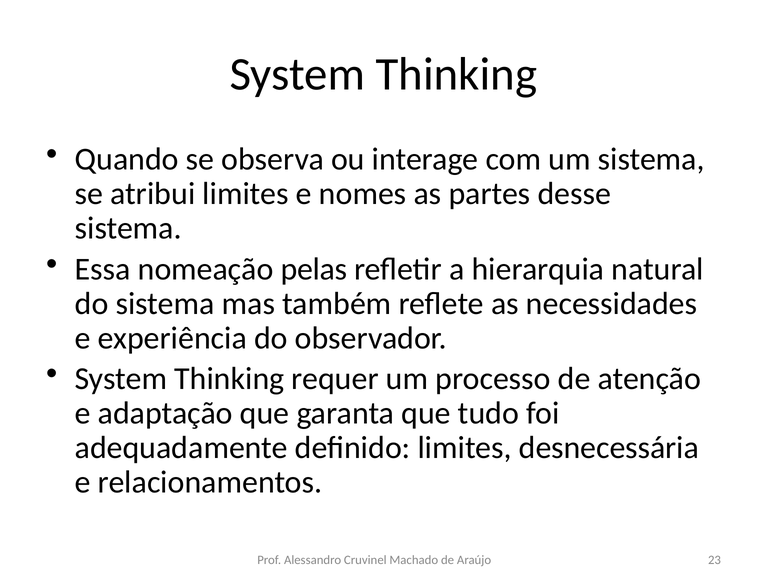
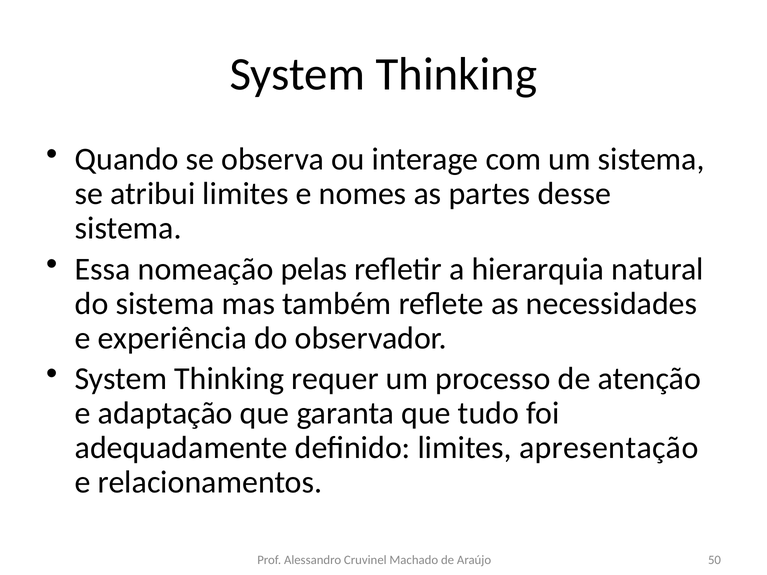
desnecessária: desnecessária -> apresentação (609, 448)
23: 23 -> 50 (715, 560)
